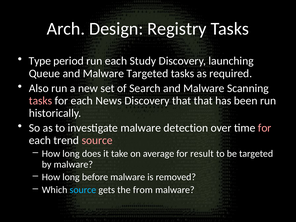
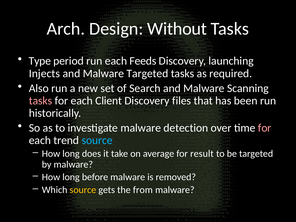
Registry: Registry -> Without (177, 29)
Study: Study -> Feeds (143, 61)
Queue: Queue -> Injects (44, 73)
News: News -> Client (109, 101)
Discovery that: that -> files (182, 101)
source colour: pink -> light blue (97, 140)
source colour: light blue -> yellow (83, 190)
